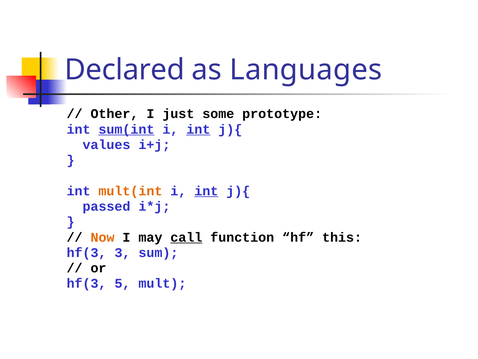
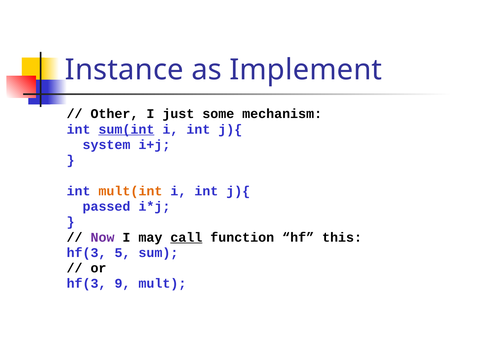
Declared: Declared -> Instance (124, 70)
Languages: Languages -> Implement (306, 70)
prototype: prototype -> mechanism (282, 114)
int underline: present -> none (198, 129)
values: values -> system (106, 145)
int underline: present -> none (206, 191)
Now colour: orange -> purple (102, 237)
3: 3 -> 5 (122, 252)
5: 5 -> 9 (122, 283)
